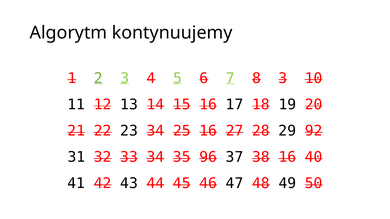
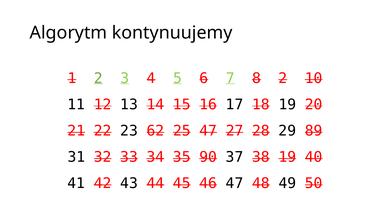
8 3: 3 -> 2 (283, 78)
23 34: 34 -> 62 (155, 131)
25 16: 16 -> 47 (208, 131)
92: 92 -> 89 (314, 131)
96: 96 -> 90 (208, 157)
38 16: 16 -> 19 (287, 157)
